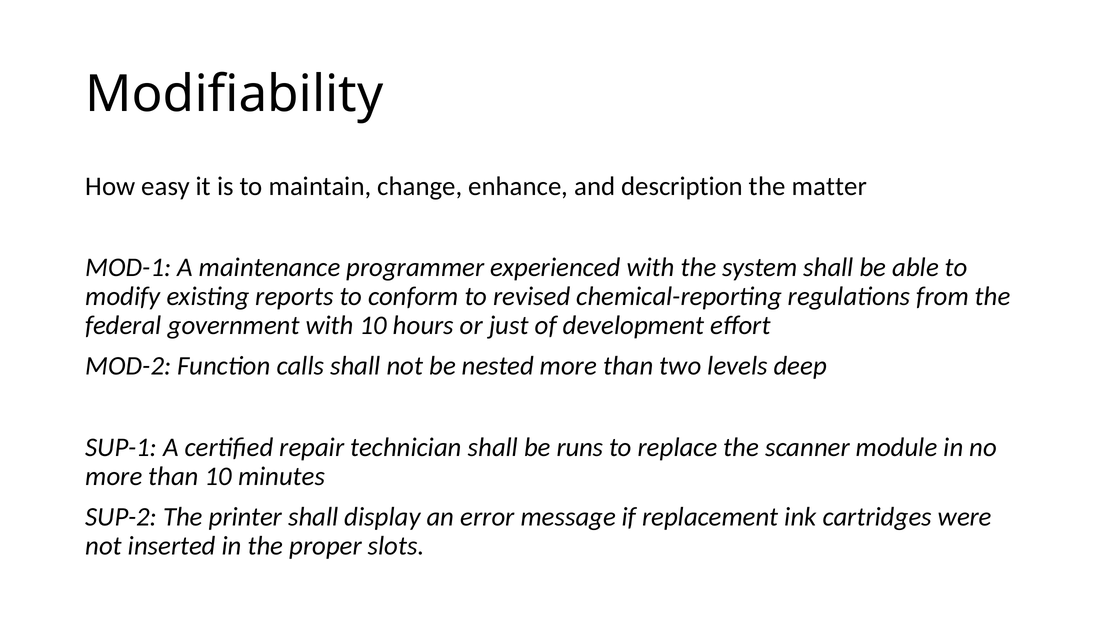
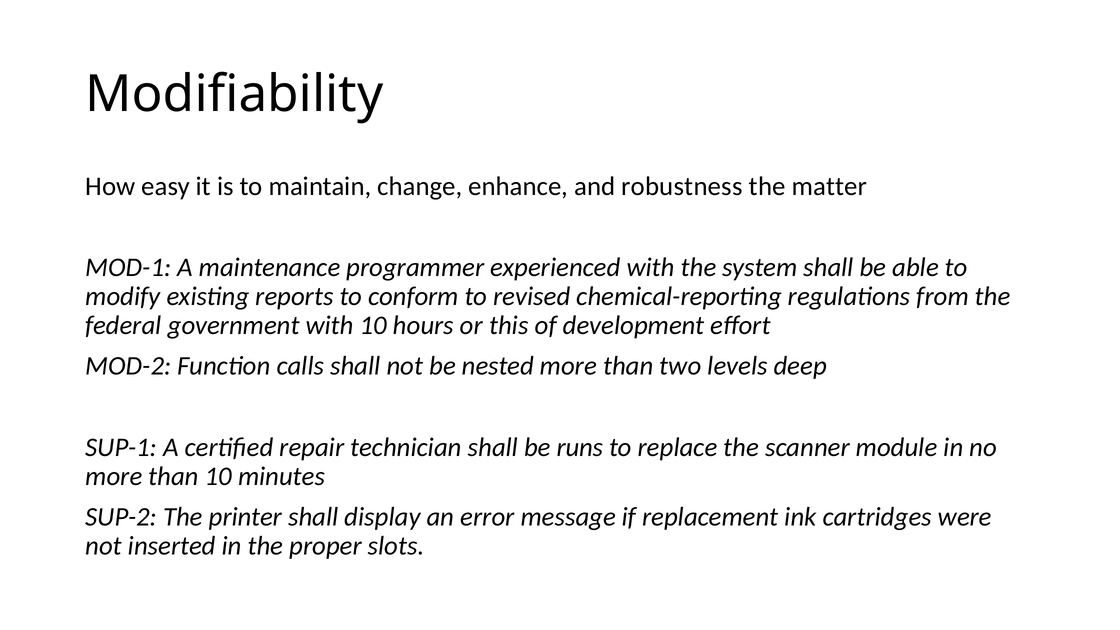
description: description -> robustness (682, 186)
just: just -> this (509, 325)
